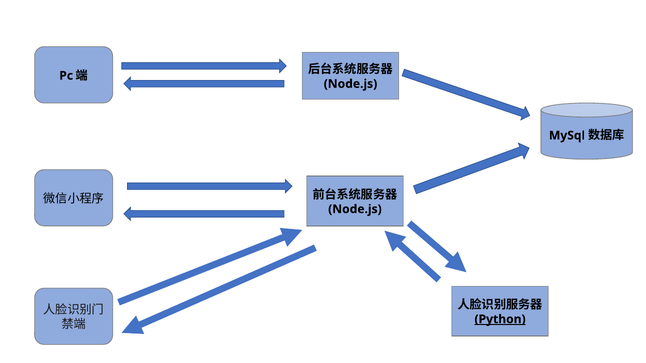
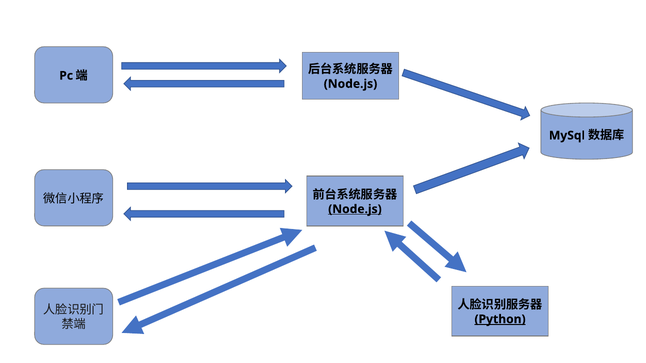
Node.js underline: none -> present (355, 209)
